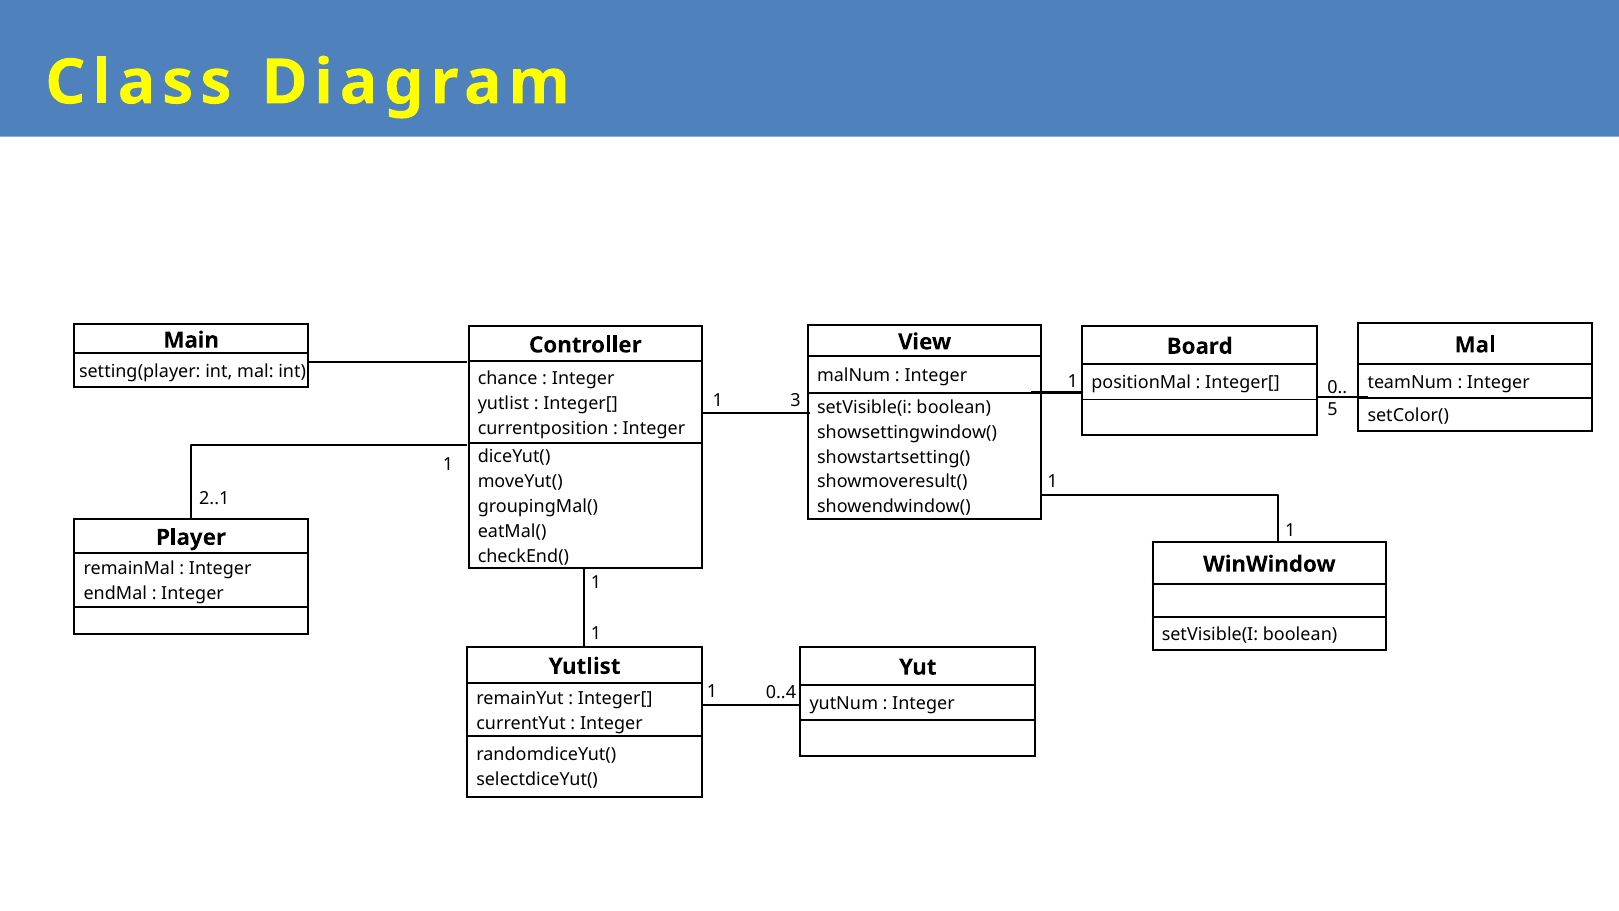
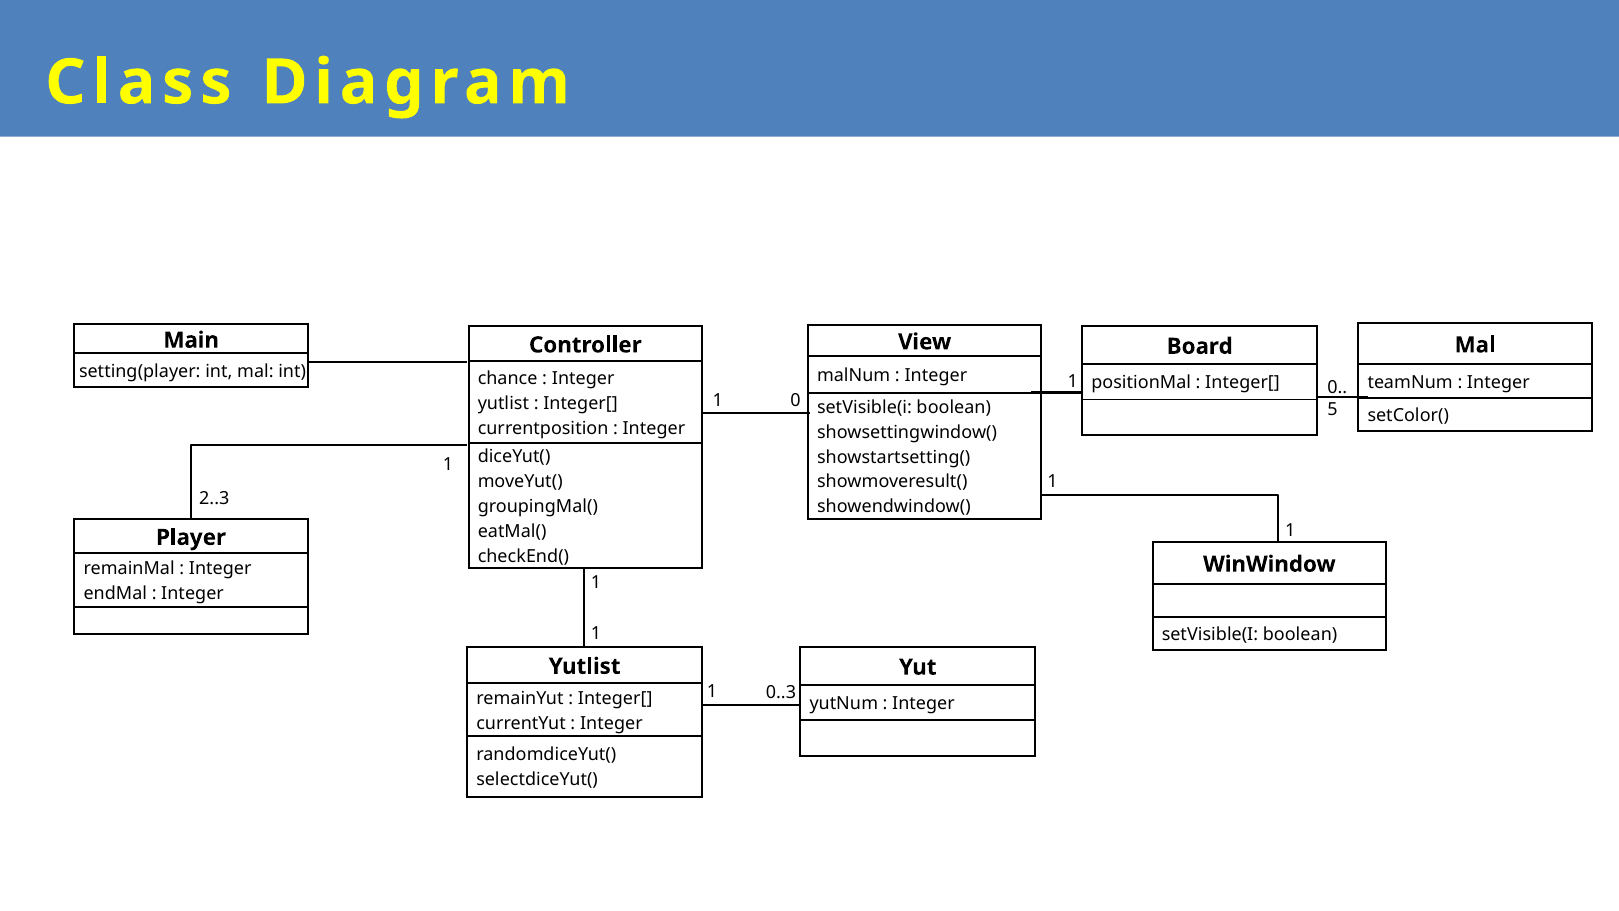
1 3: 3 -> 0 (796, 401)
2..1: 2..1 -> 2..3 (214, 498)
0..4: 0..4 -> 0..3 (781, 692)
